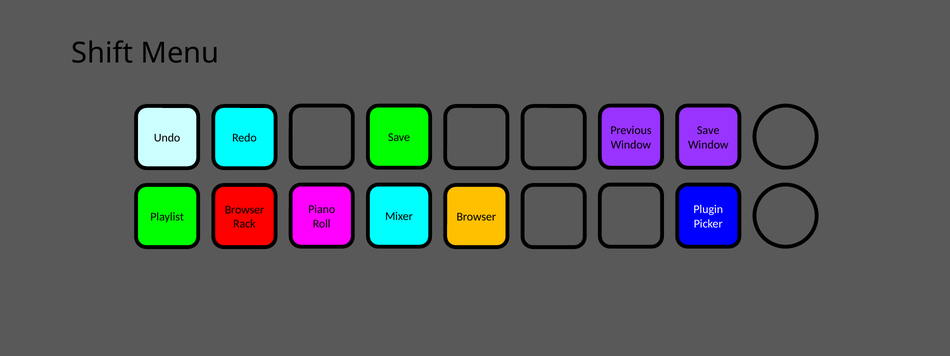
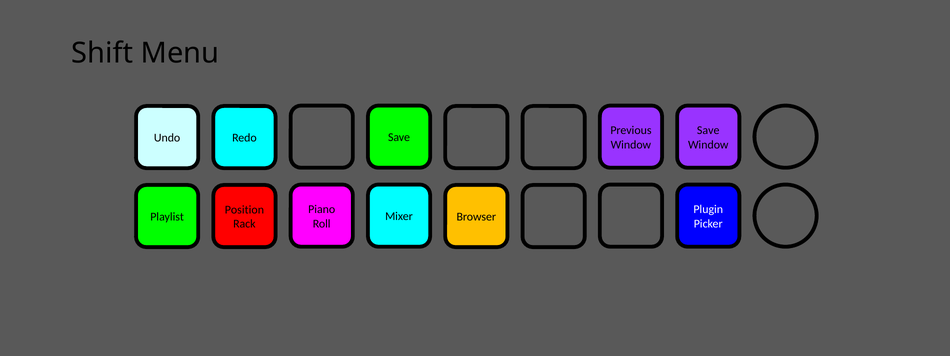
Browser: Browser -> Position (244, 210)
